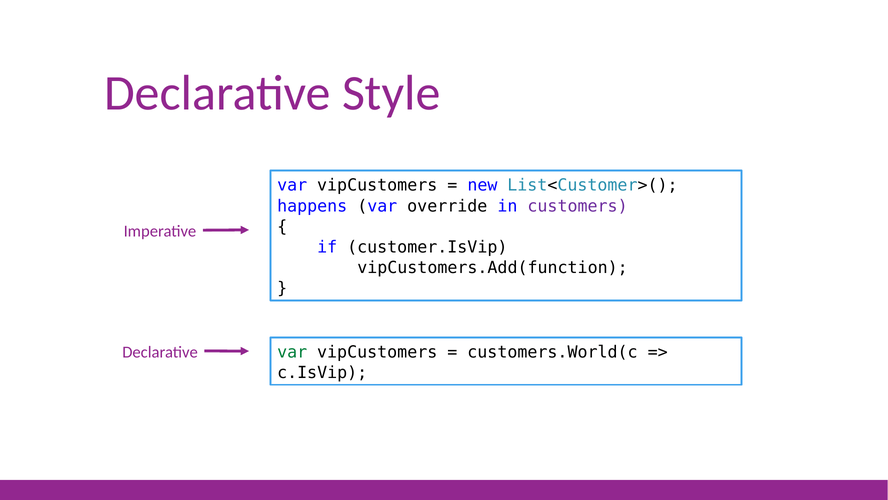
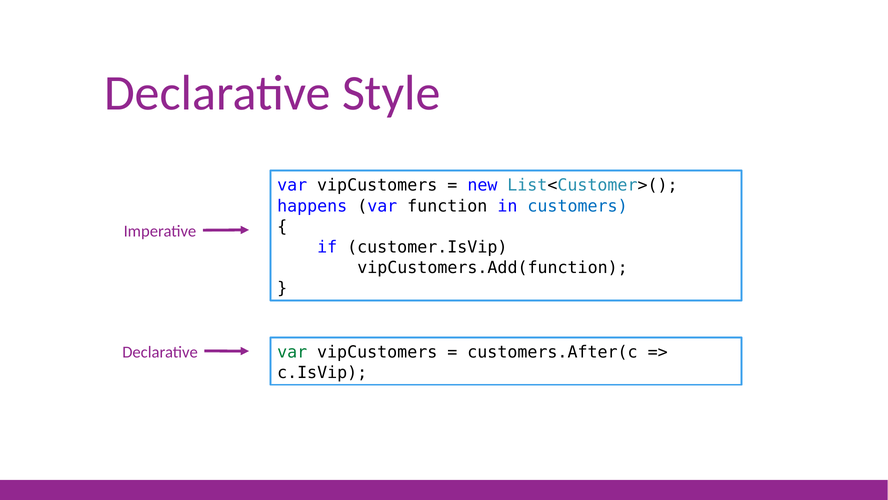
override: override -> function (447, 206)
customers colour: purple -> blue (578, 206)
customers.World(c: customers.World(c -> customers.After(c (552, 352)
